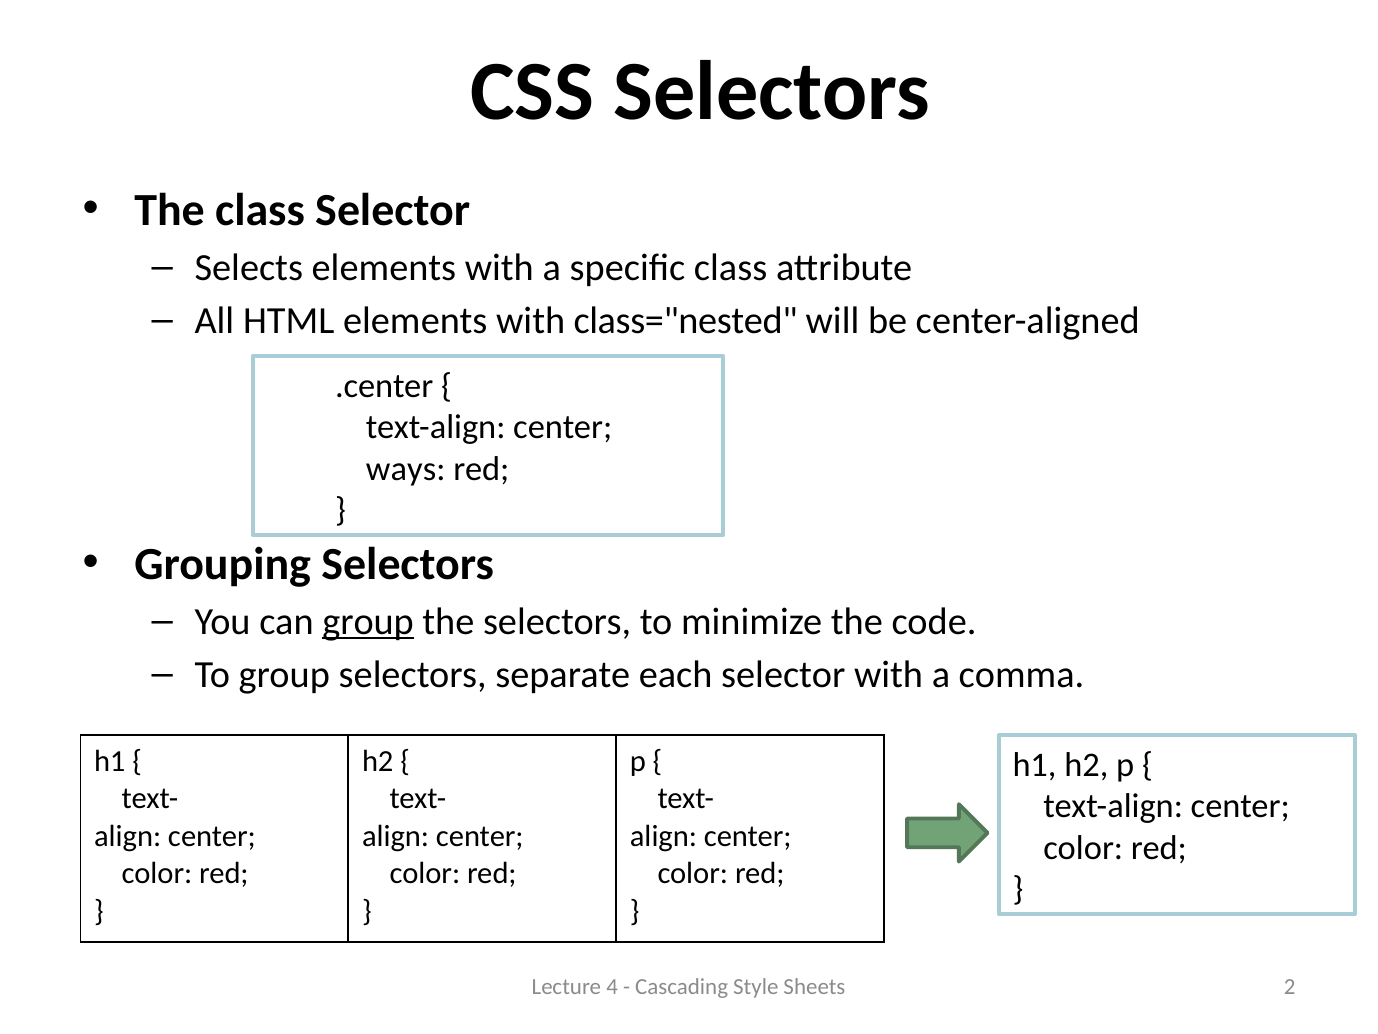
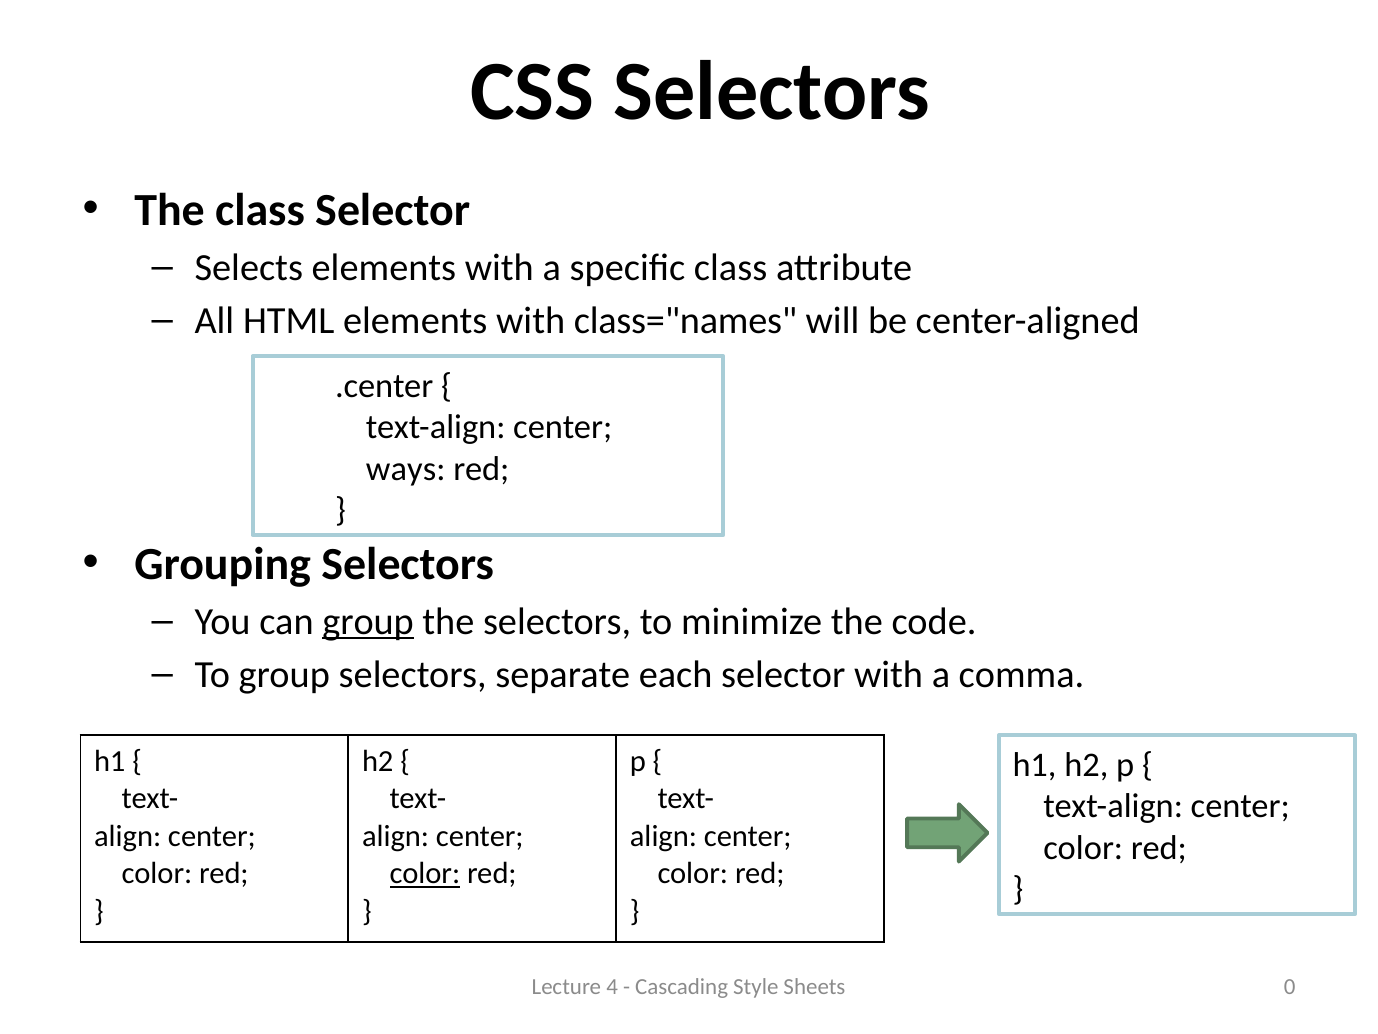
class="nested: class="nested -> class="names (685, 321)
color underline: none -> present (425, 873)
2: 2 -> 0 (1290, 987)
